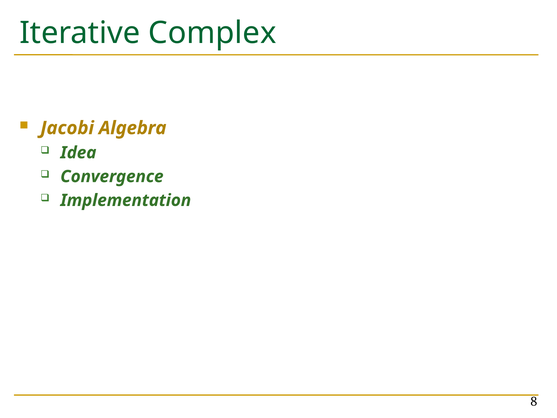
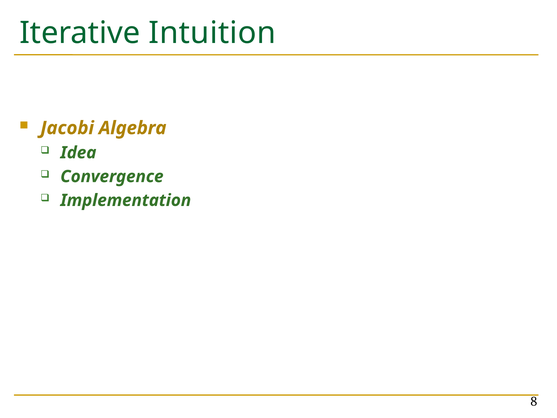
Complex: Complex -> Intuition (212, 33)
